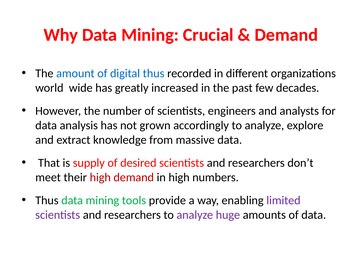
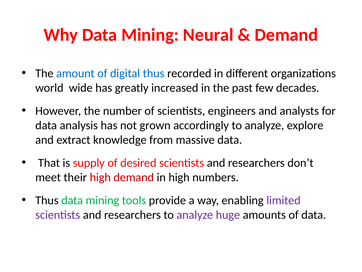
Crucial: Crucial -> Neural (208, 35)
